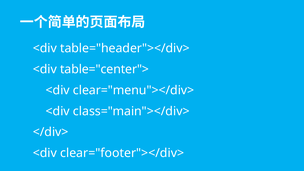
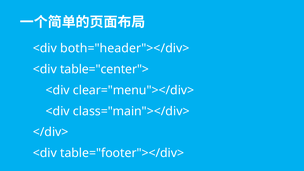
table="header"></div>: table="header"></div> -> both="header"></div> (125, 48)
clear="footer"></div>: clear="footer"></div> -> table="footer"></div> (122, 153)
